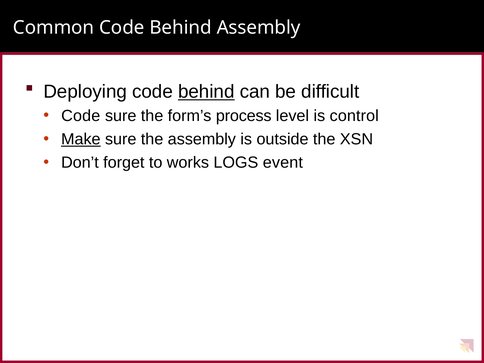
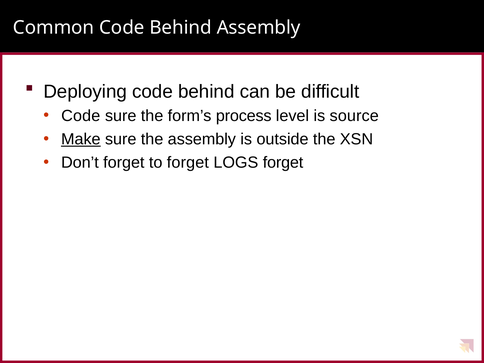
behind underline: present -> none (206, 92)
control: control -> source (354, 116)
to works: works -> forget (188, 163)
LOGS event: event -> forget (283, 163)
